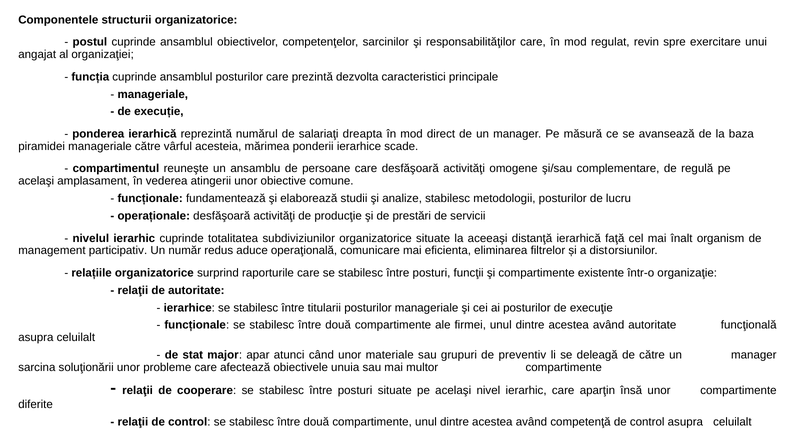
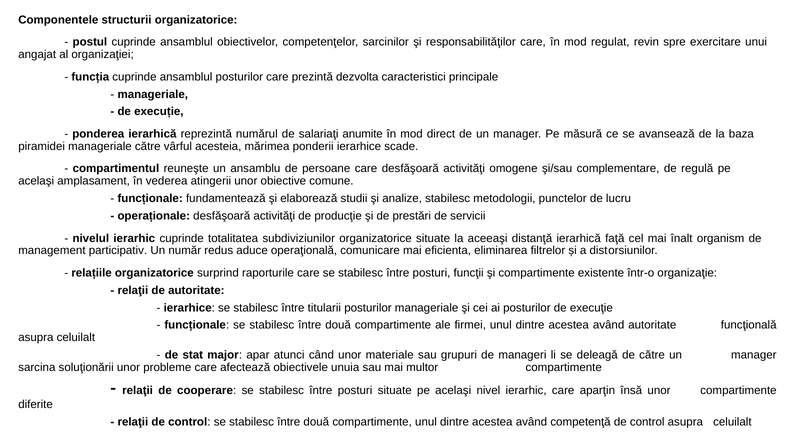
dreapta: dreapta -> anumite (363, 134)
metodologii posturilor: posturilor -> punctelor (563, 199)
preventiv: preventiv -> manageri (522, 355)
